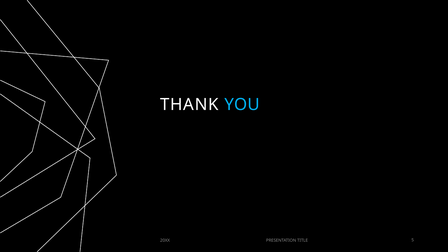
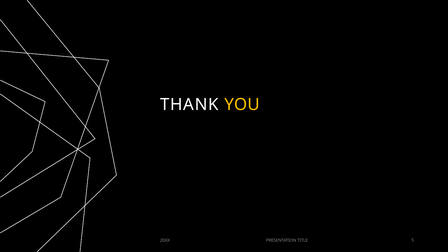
YOU colour: light blue -> yellow (242, 105)
